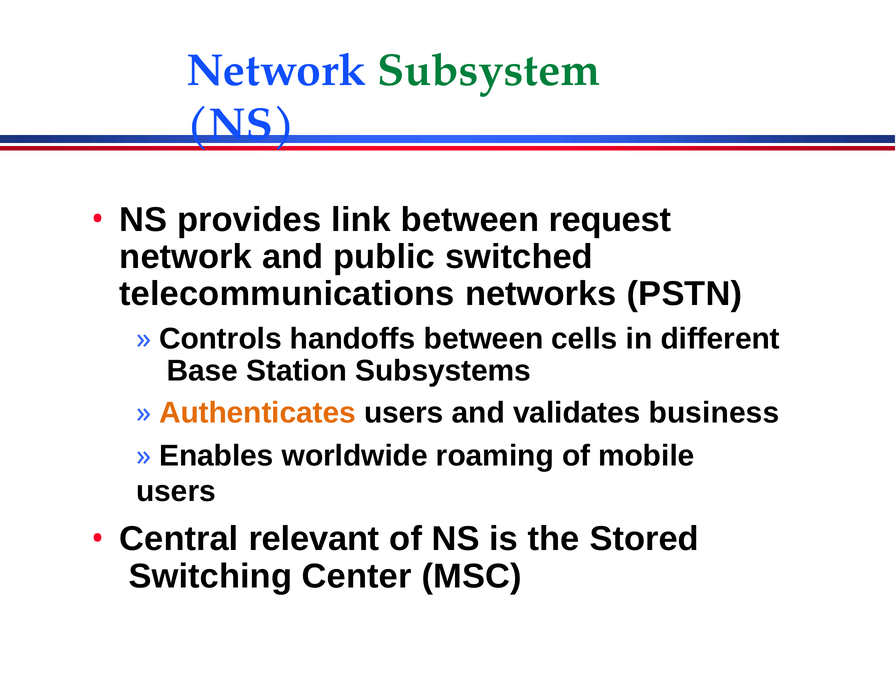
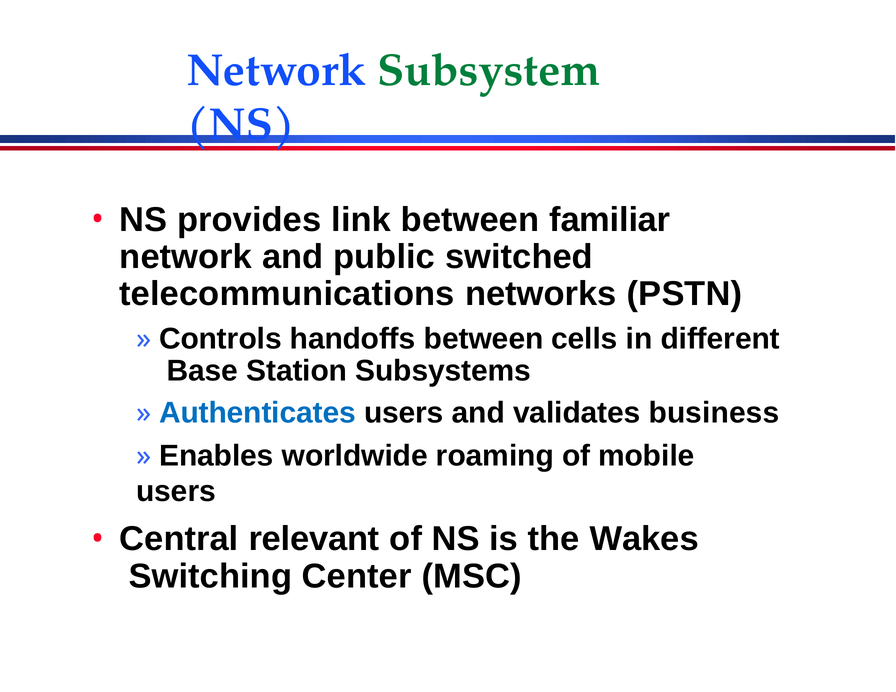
request: request -> familiar (610, 220)
Authenticates colour: orange -> blue (257, 413)
Stored: Stored -> Wakes (644, 539)
